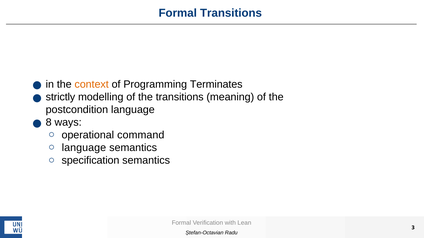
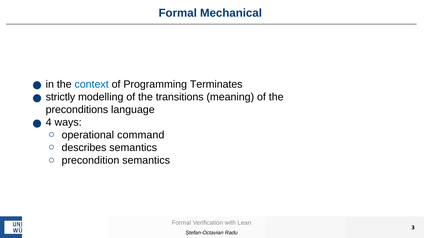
Formal Transitions: Transitions -> Mechanical (231, 13)
context colour: orange -> blue (92, 84)
postcondition: postcondition -> preconditions (77, 110)
8: 8 -> 4 (49, 123)
language: language -> describes (84, 148)
specification: specification -> precondition (90, 161)
